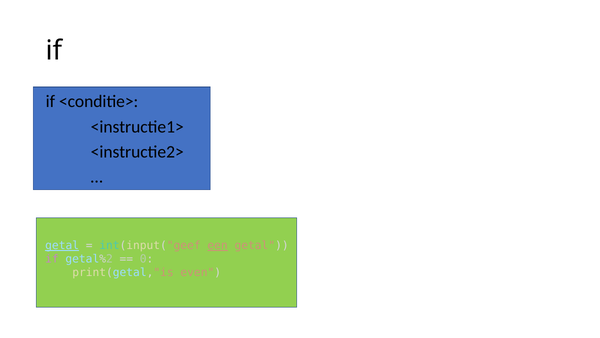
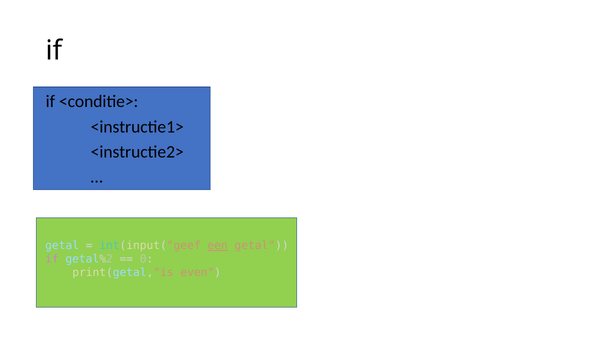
getal underline: present -> none (62, 245)
